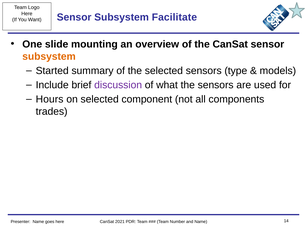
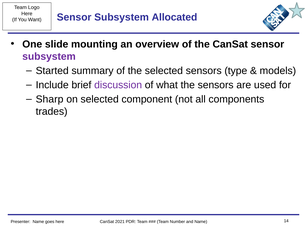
Facilitate: Facilitate -> Allocated (175, 17)
subsystem colour: orange -> purple (49, 56)
Hours: Hours -> Sharp (50, 99)
